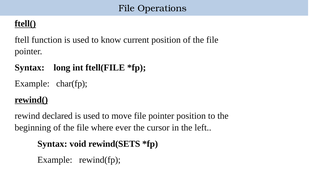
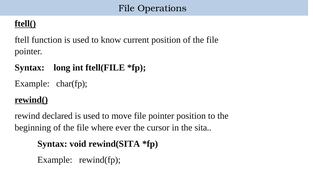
left: left -> sita (203, 128)
rewind(SETS: rewind(SETS -> rewind(SITA (114, 144)
